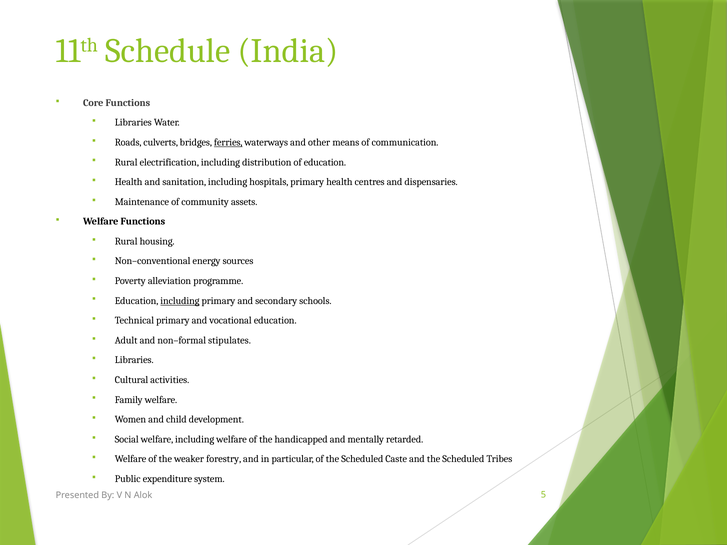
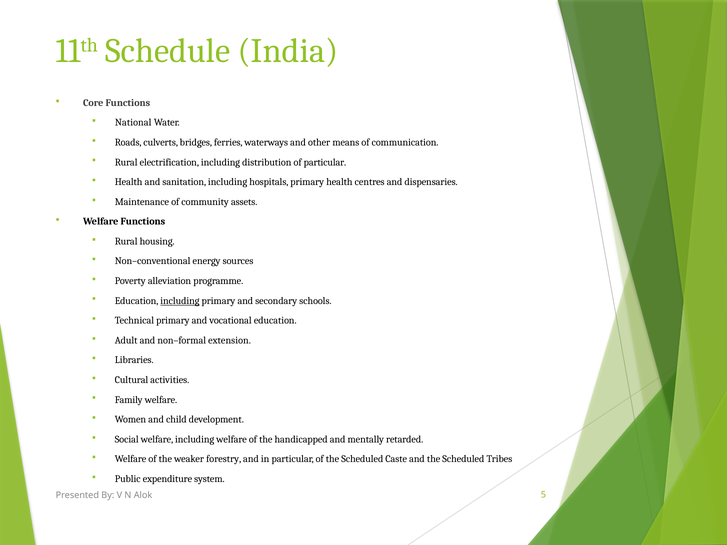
Libraries: Libraries -> National (133, 123)
ferries underline: present -> none (228, 142)
of education: education -> particular (325, 162)
stipulates: stipulates -> extension (229, 341)
